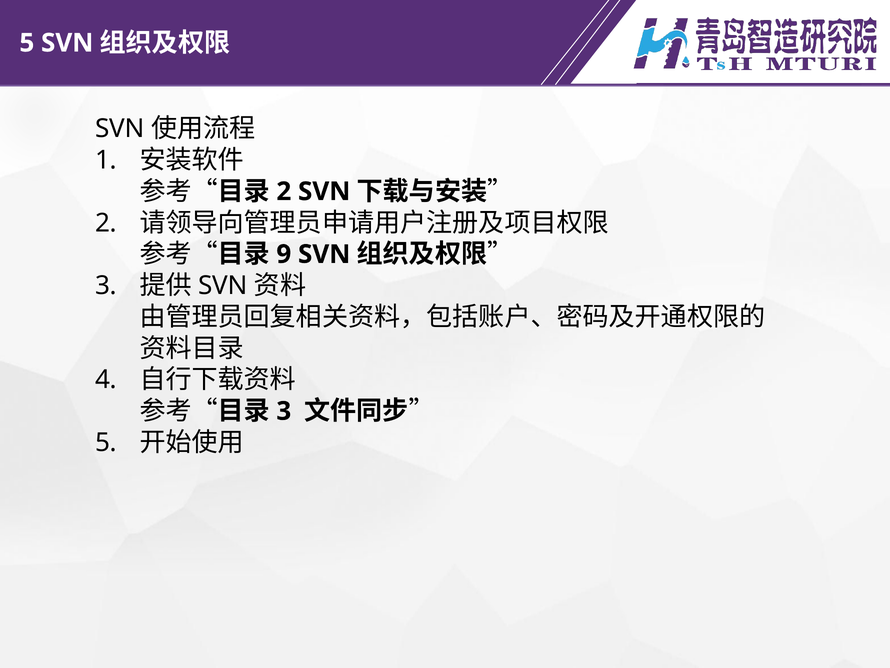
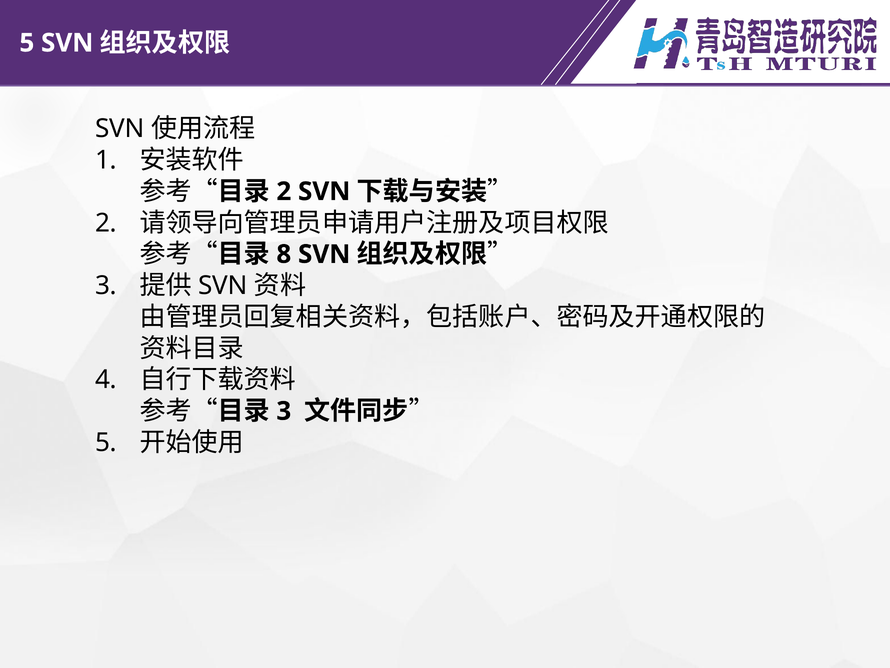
9: 9 -> 8 (284, 254)
